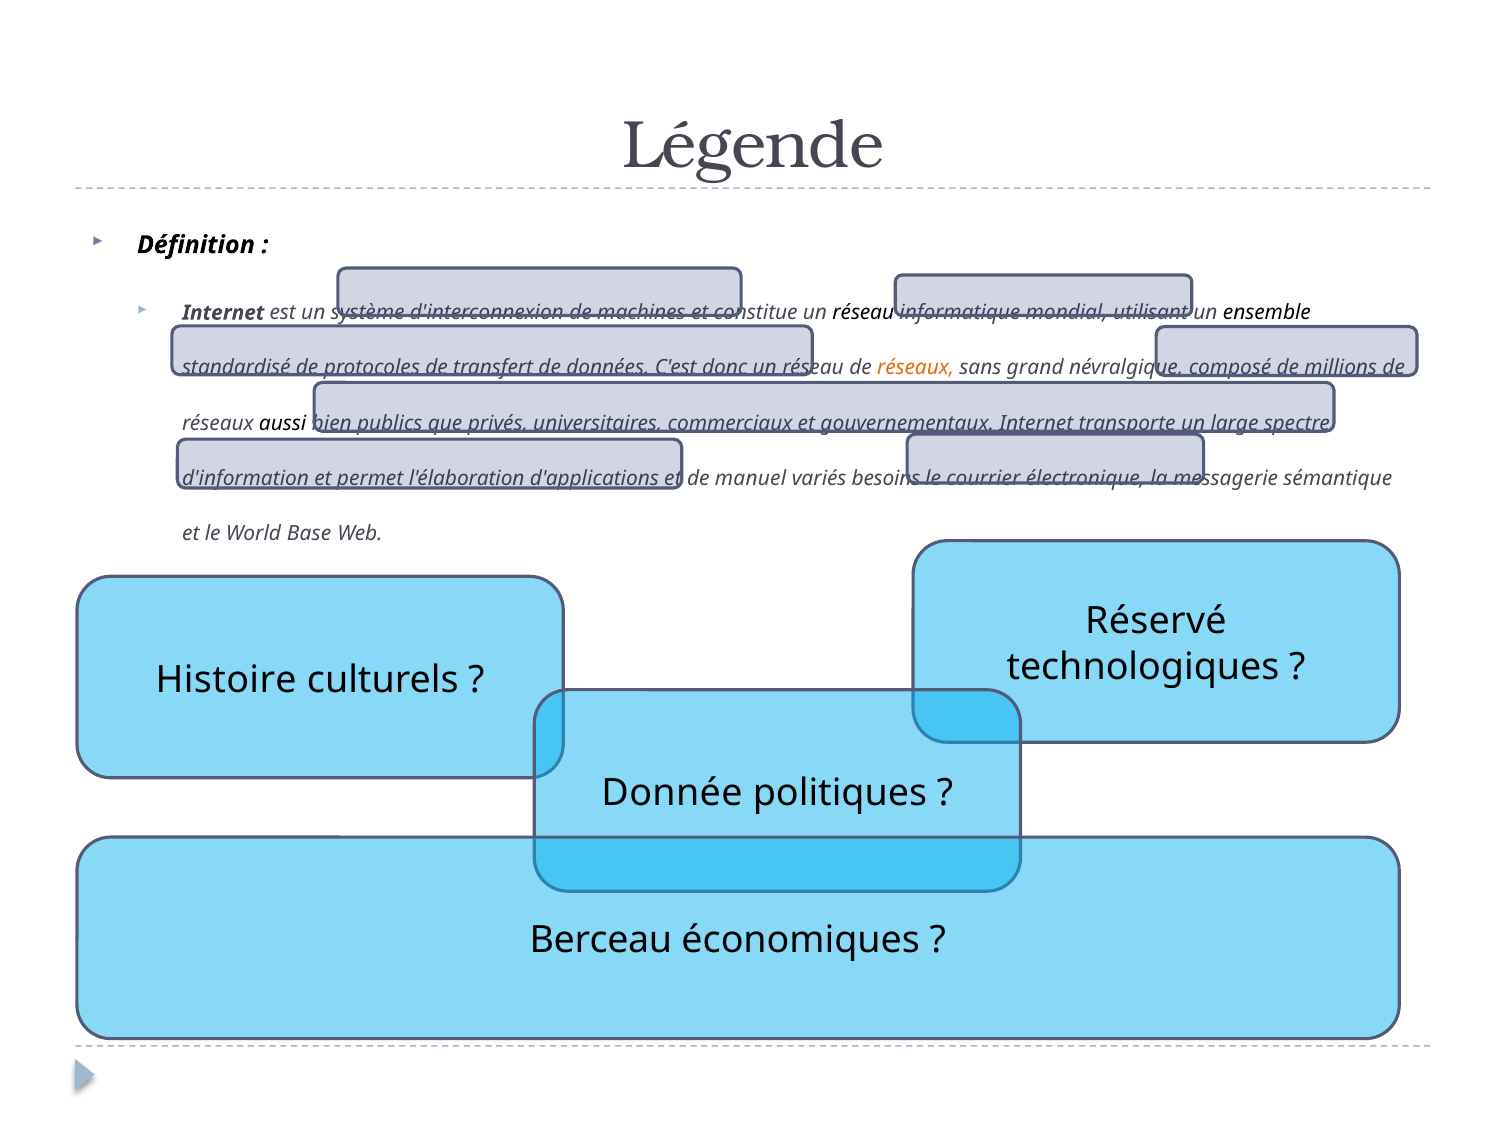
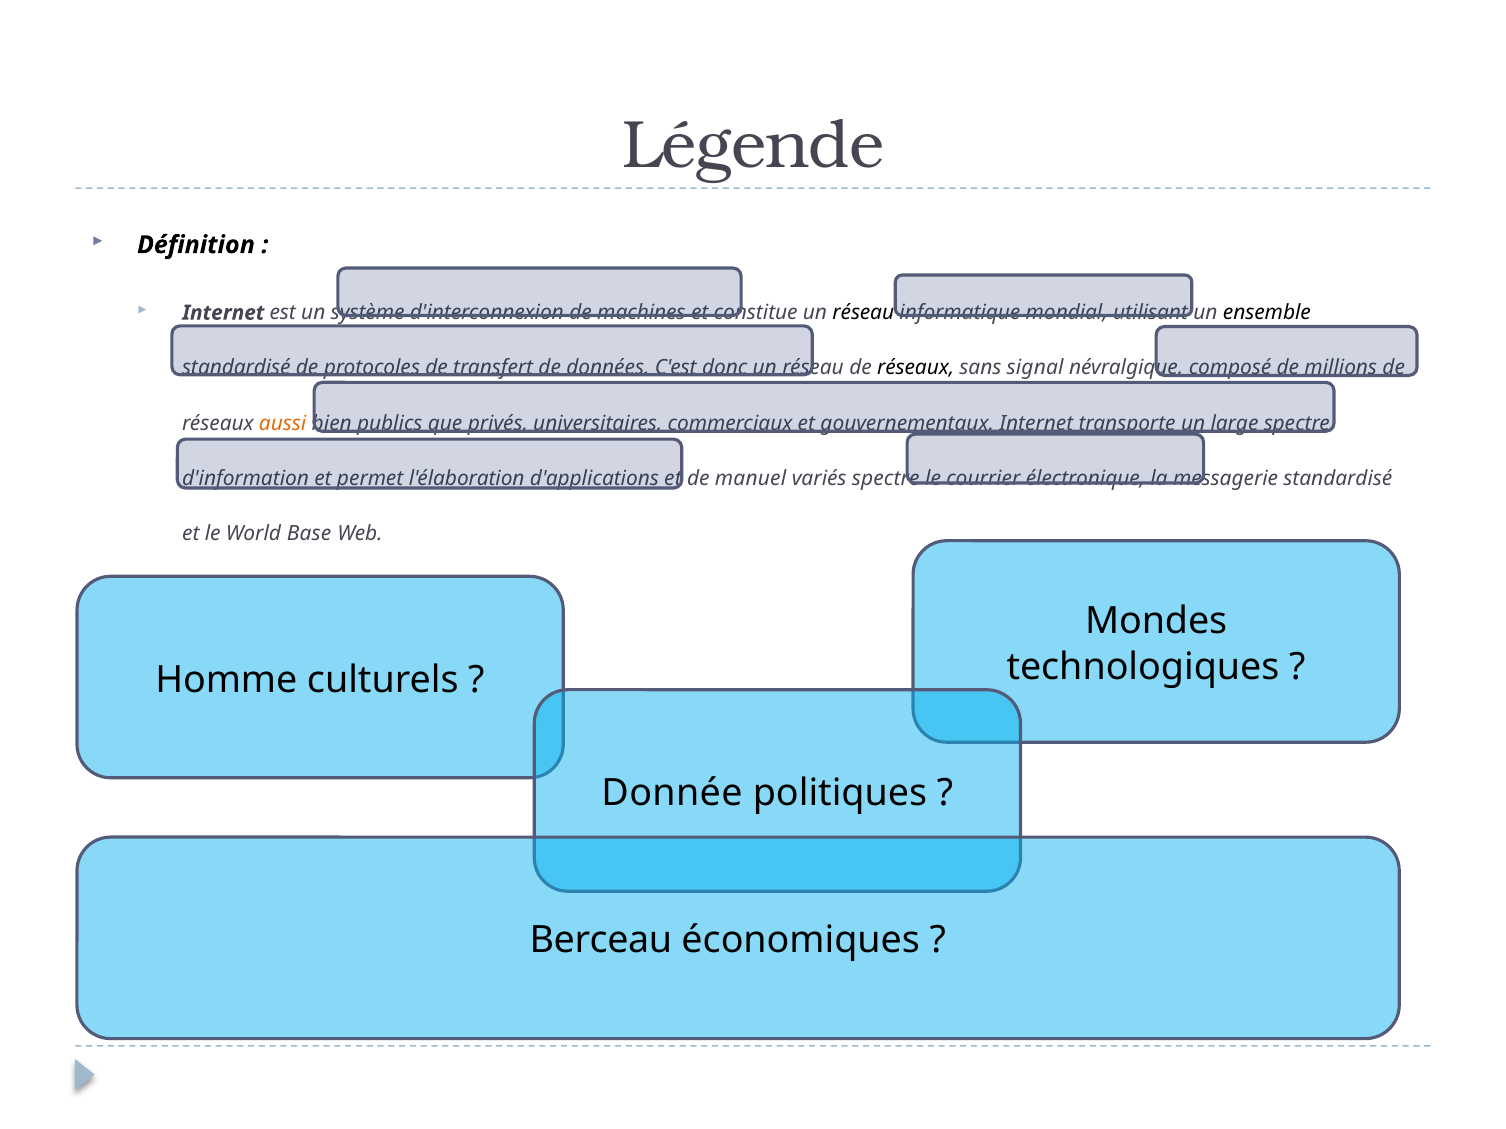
réseaux colour: orange -> black (916, 368)
grand: grand -> signal (1035, 368)
aussi colour: black -> orange (283, 423)
variés besoins: besoins -> spectre (886, 479)
sémantique: sémantique -> standardisé (1338, 479)
Réservé: Réservé -> Mondes (1156, 622)
Histoire: Histoire -> Homme (226, 680)
